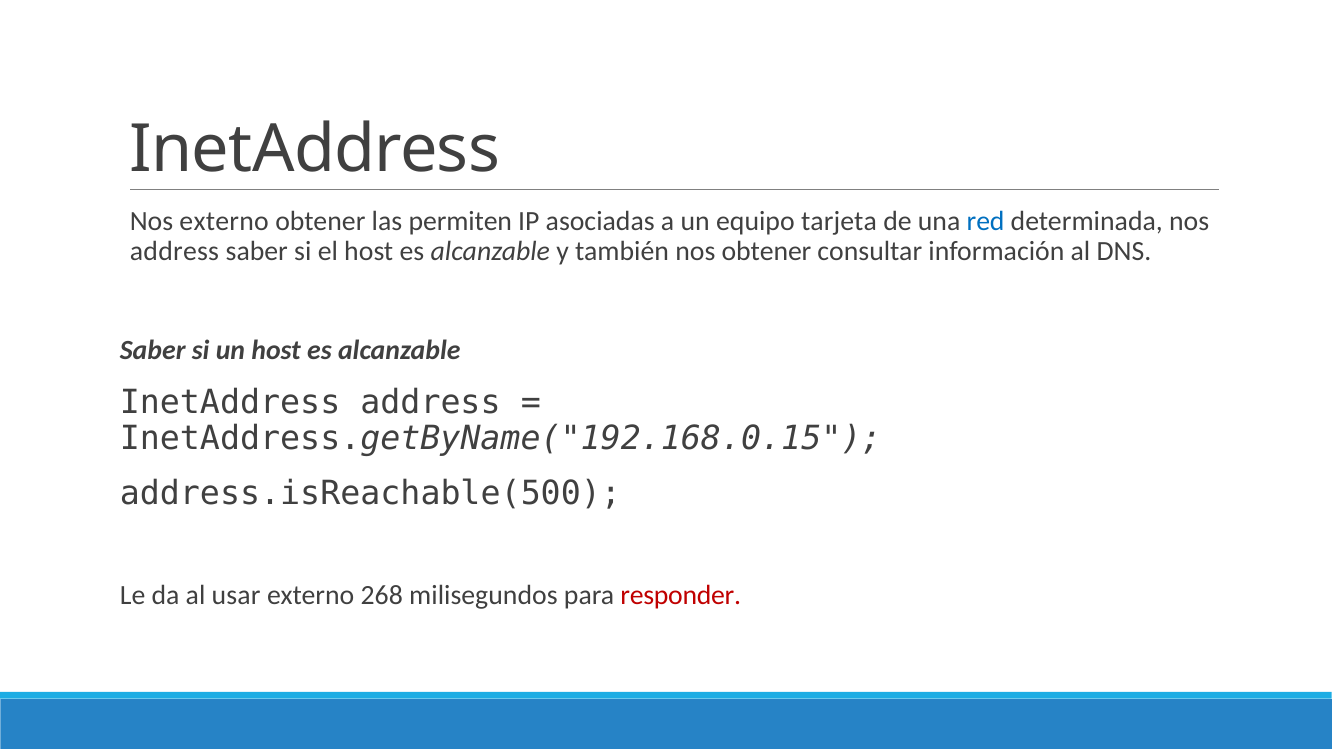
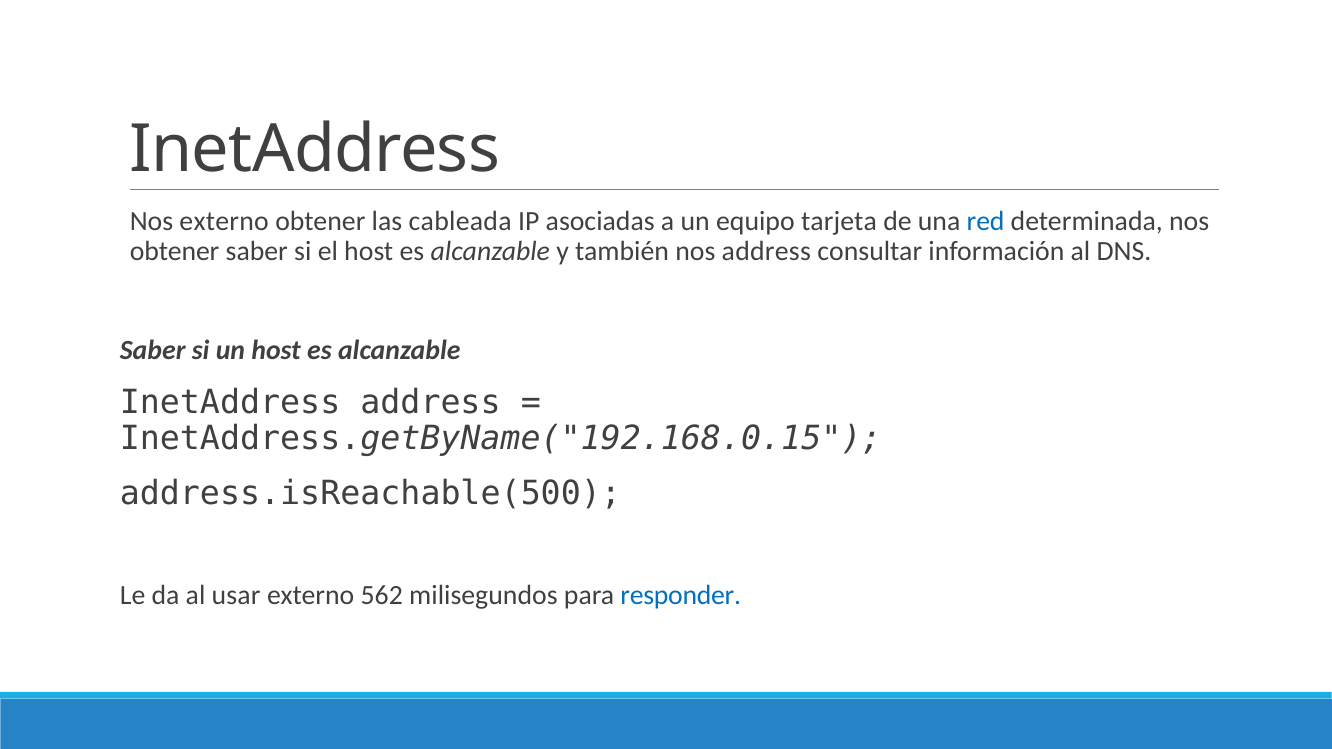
permiten: permiten -> cableada (460, 221)
address: address -> obtener (175, 251)
nos obtener: obtener -> address (766, 251)
268: 268 -> 562 (382, 596)
responder colour: red -> blue (681, 596)
